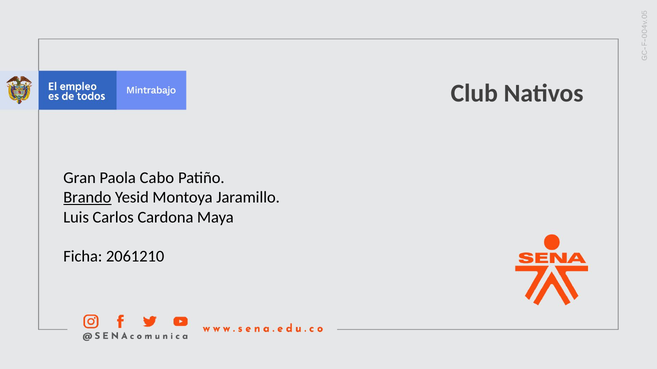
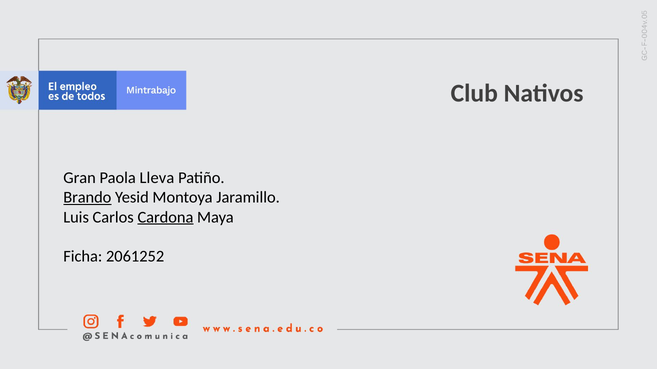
Cabo: Cabo -> Lleva (157, 178)
Cardona underline: none -> present (165, 218)
2061210: 2061210 -> 2061252 (135, 257)
